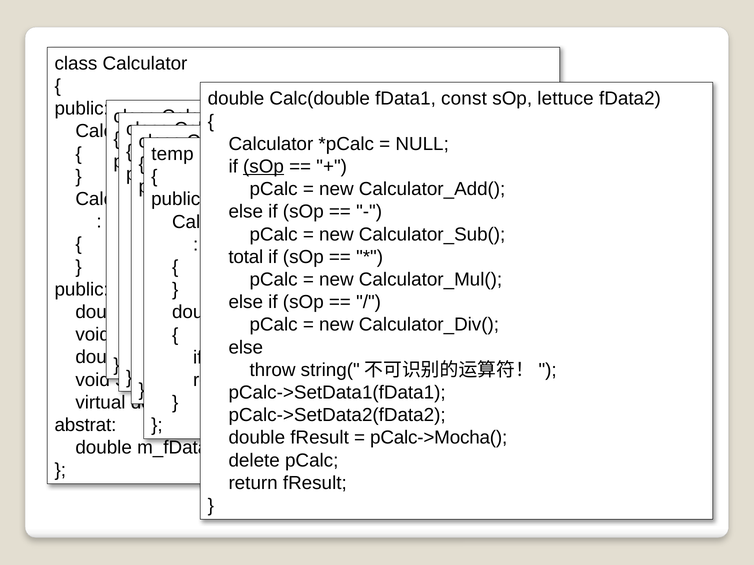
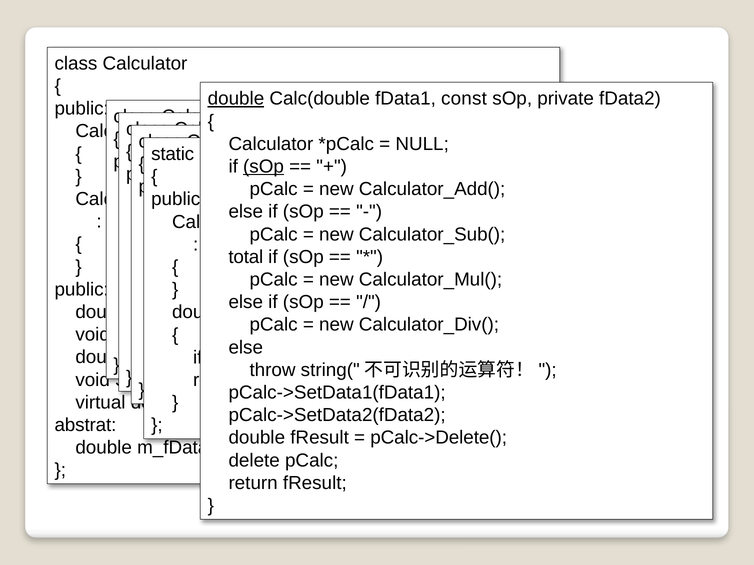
double underline: none -> present (236, 99)
lettuce: lettuce -> private (566, 99)
temp: temp -> static (173, 154)
pCalc->Mocha(: pCalc->Mocha( -> pCalc->Delete( (439, 438)
